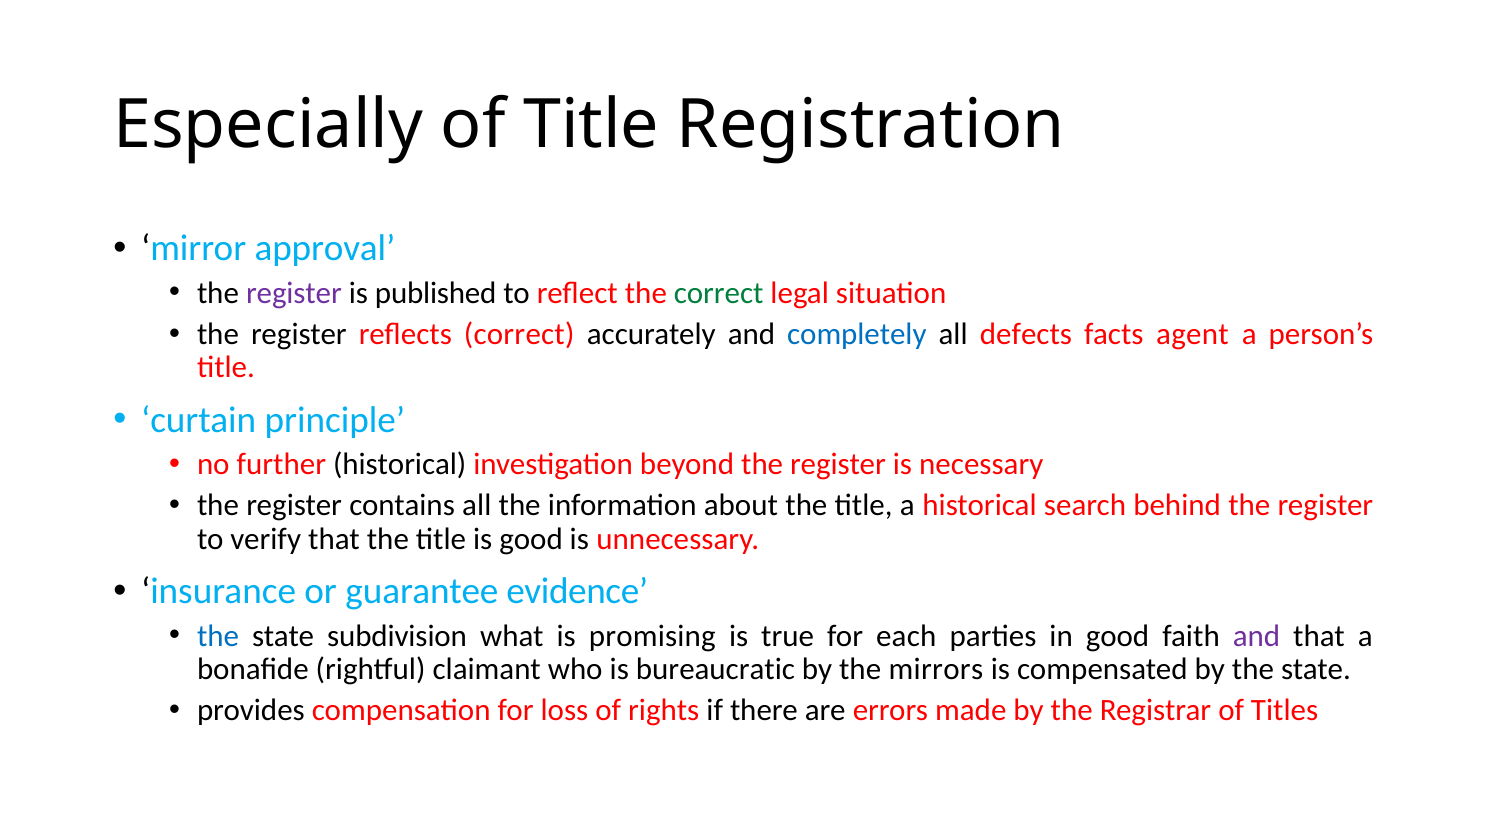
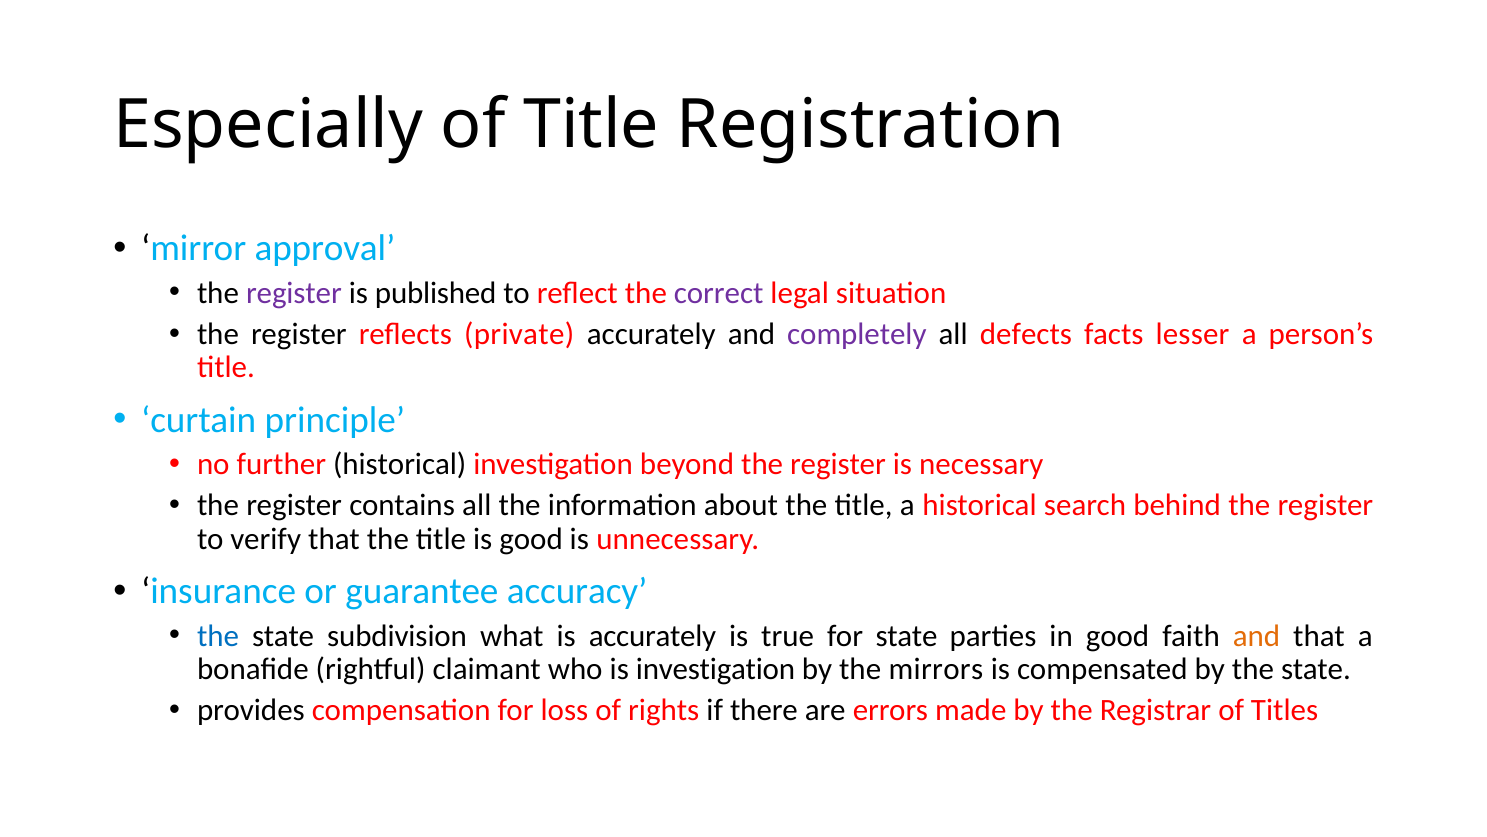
correct colour: green -> purple (719, 293)
reflects correct: correct -> private (519, 334)
completely colour: blue -> purple (857, 334)
agent: agent -> lesser (1193, 334)
evidence: evidence -> accuracy (577, 591)
is promising: promising -> accurately (653, 636)
for each: each -> state (906, 636)
and colour: purple -> orange (1256, 636)
is bureaucratic: bureaucratic -> investigation (716, 669)
